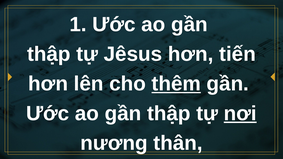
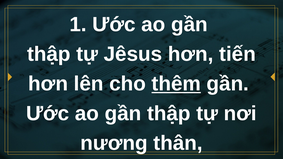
nơi underline: present -> none (240, 114)
